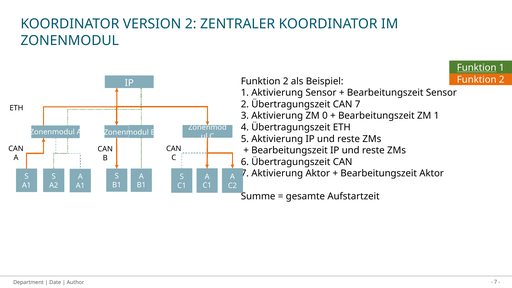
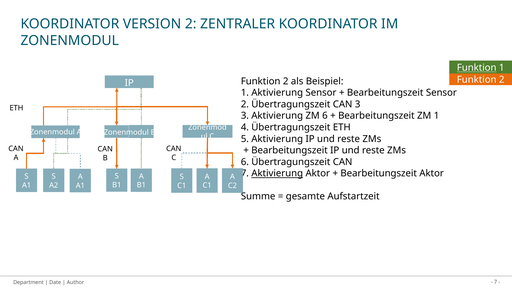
2 Übertragungszeit CAN 7: 7 -> 3 (358, 104)
ZM 0: 0 -> 6 (325, 116)
Aktivierung underline: none -> present (277, 173)
